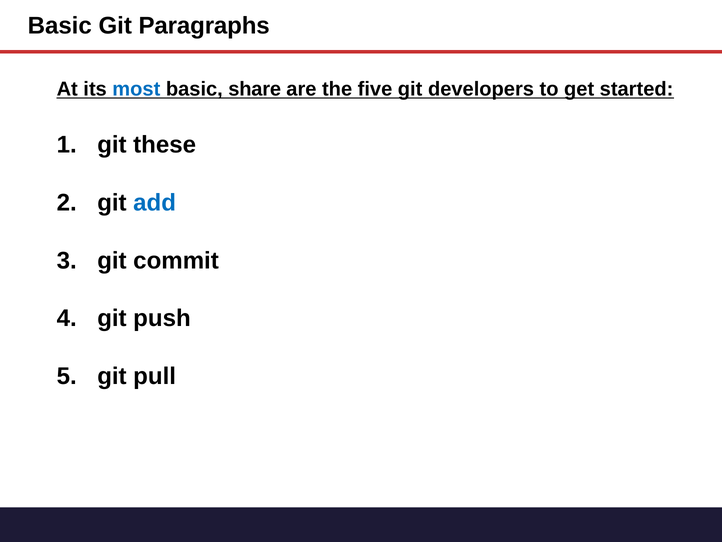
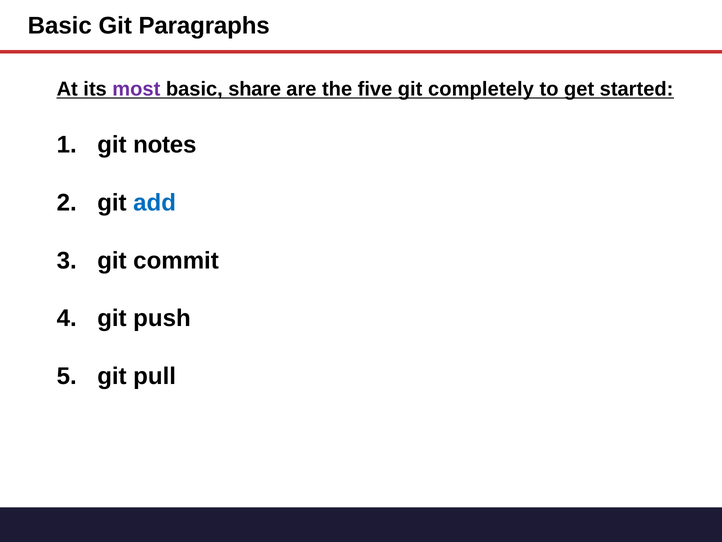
most colour: blue -> purple (136, 89)
developers: developers -> completely (481, 89)
these: these -> notes (165, 145)
